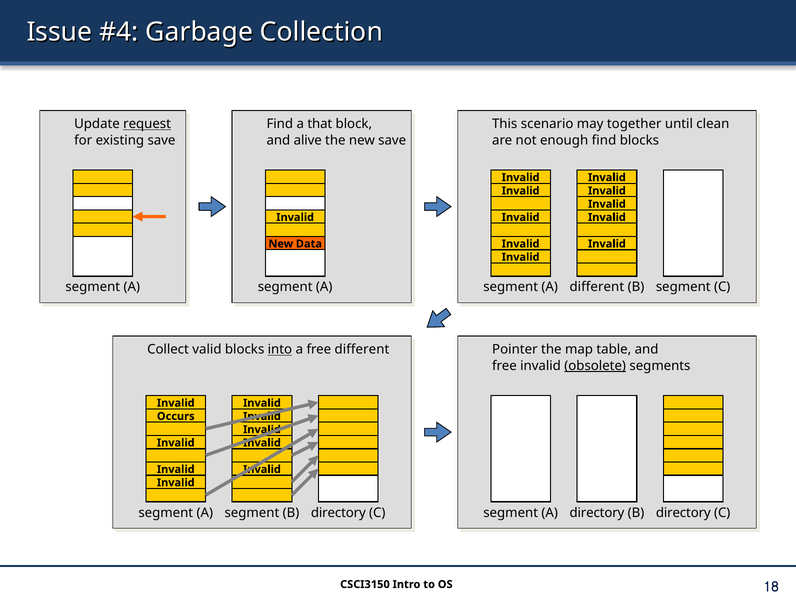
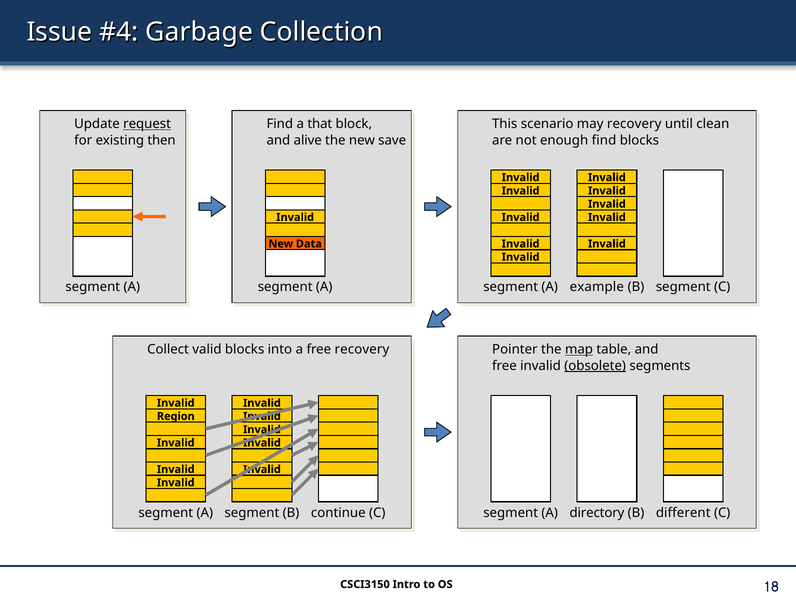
may together: together -> recovery (634, 124)
existing save: save -> then (162, 140)
different: different -> example (597, 287)
into underline: present -> none (280, 350)
free different: different -> recovery (362, 350)
map underline: none -> present (579, 350)
Occurs: Occurs -> Region (176, 416)
directory: directory -> continue (338, 513)
B directory: directory -> different (683, 513)
